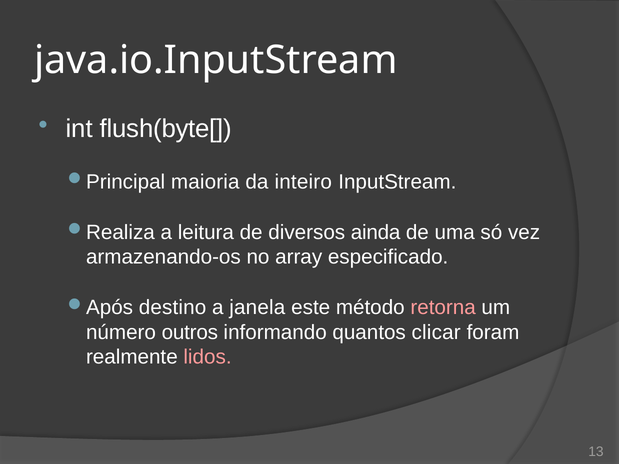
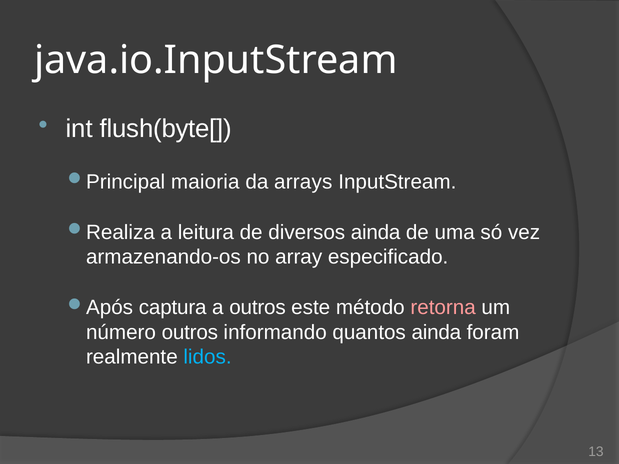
inteiro: inteiro -> arrays (303, 182)
destino: destino -> captura (173, 308)
a janela: janela -> outros (258, 308)
quantos clicar: clicar -> ainda (436, 333)
lidos colour: pink -> light blue (207, 357)
